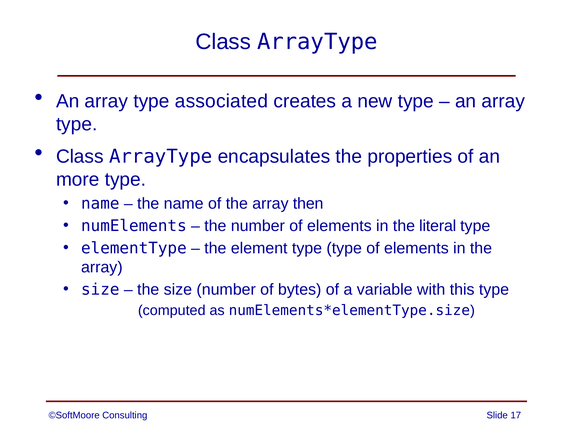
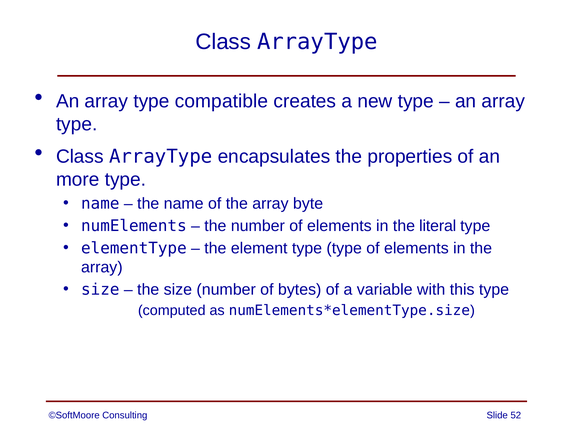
associated: associated -> compatible (222, 101)
then: then -> byte (308, 203)
17: 17 -> 52 (516, 415)
